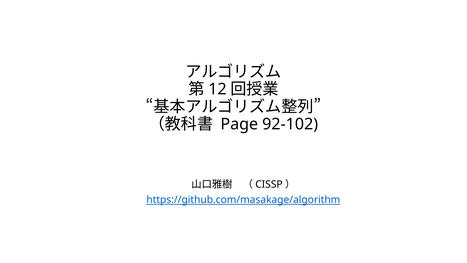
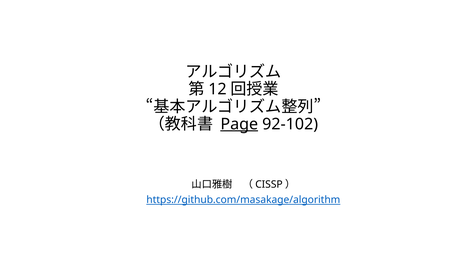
Page underline: none -> present (239, 124)
